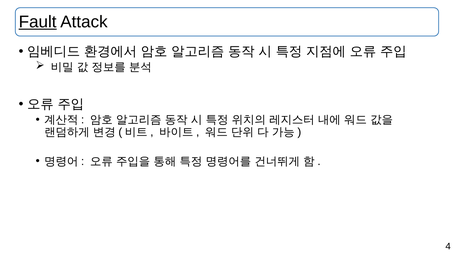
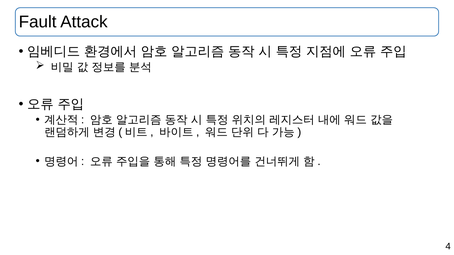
Fault underline: present -> none (38, 22)
